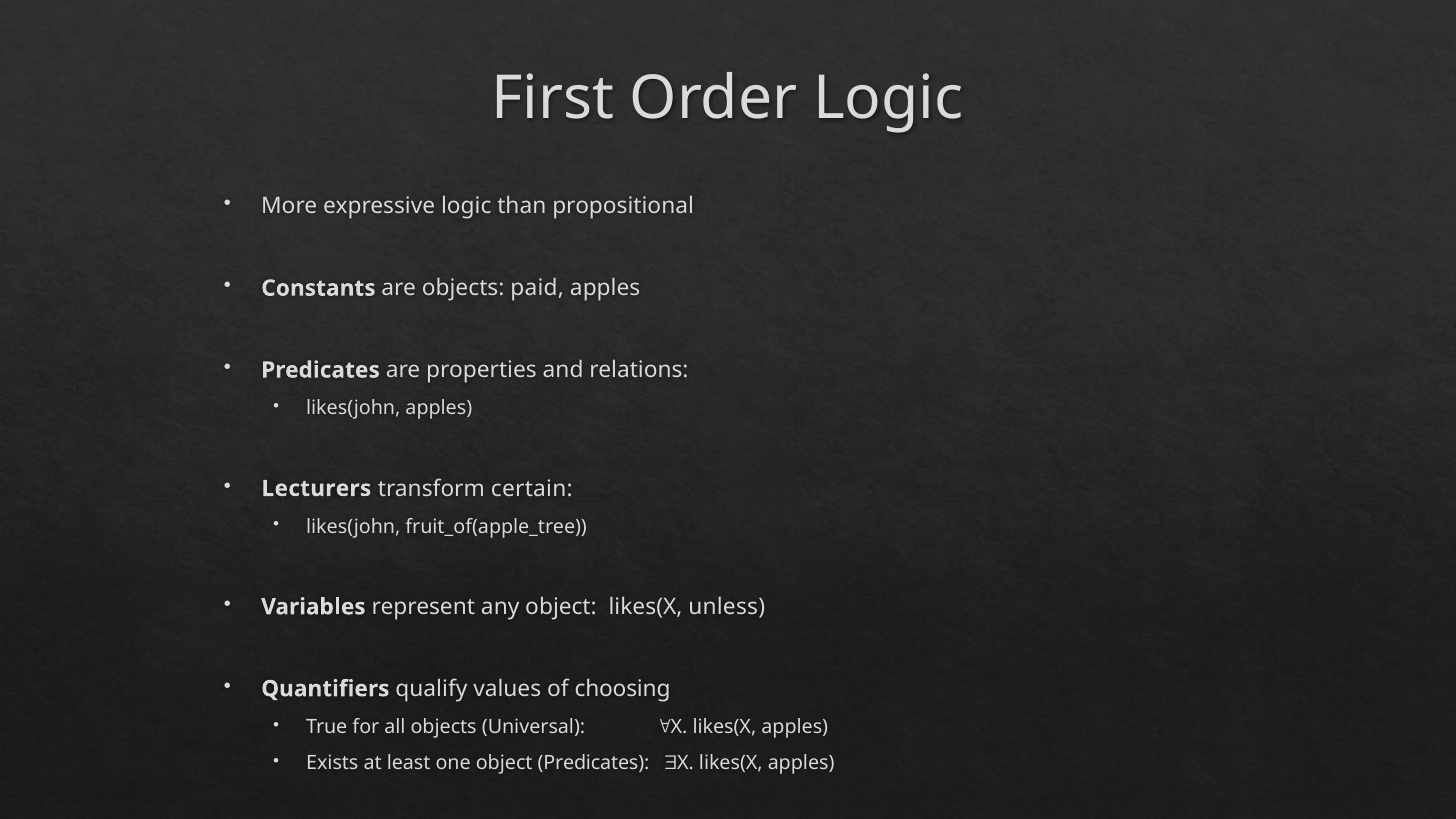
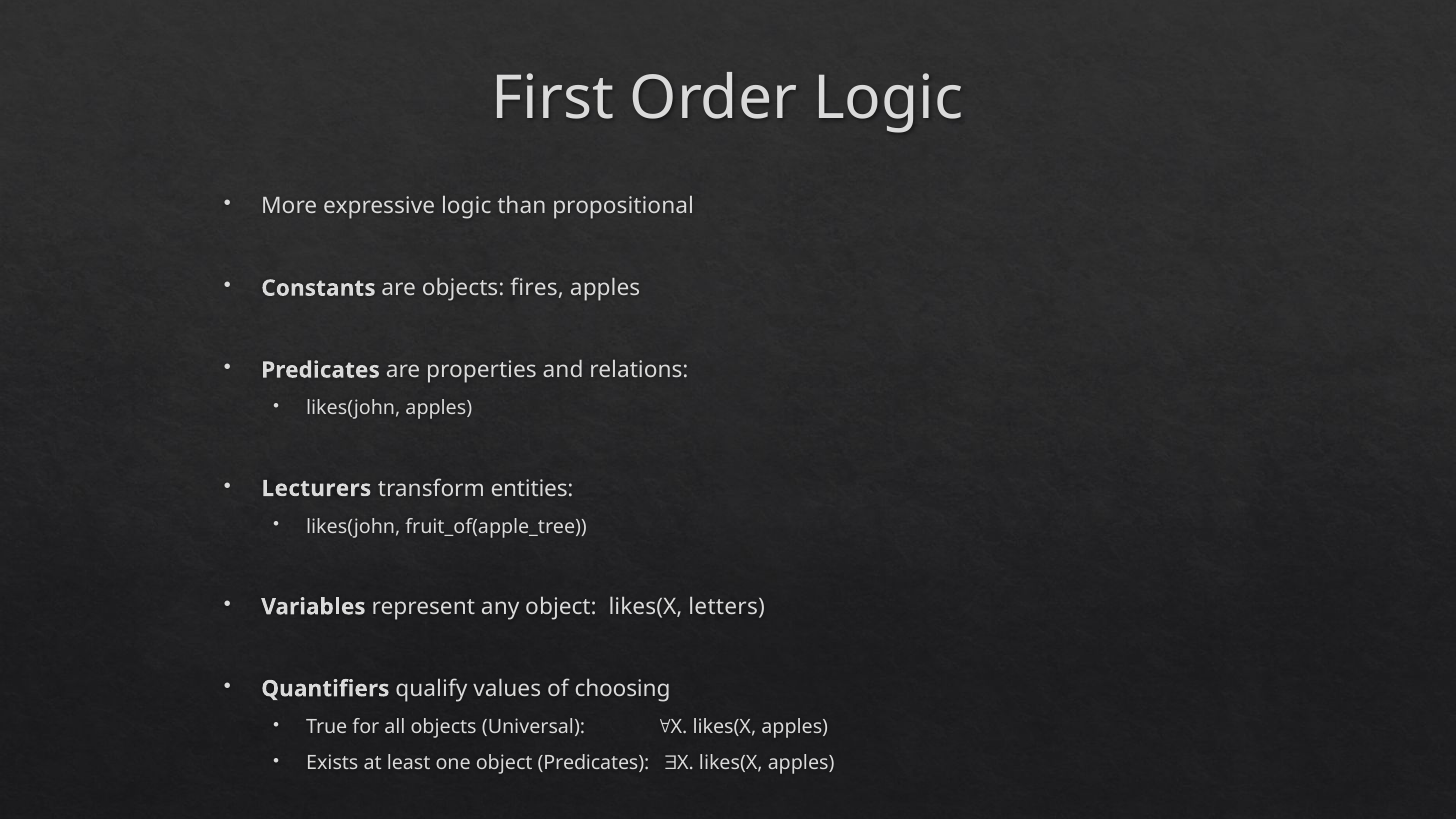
paid: paid -> fires (537, 288)
certain: certain -> entities (532, 488)
unless: unless -> letters (727, 607)
